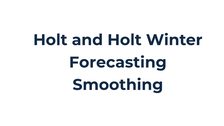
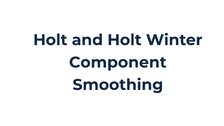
Forecasting: Forecasting -> Component (118, 62)
